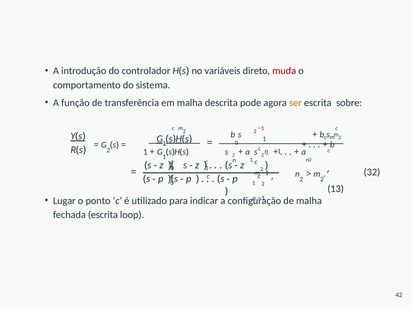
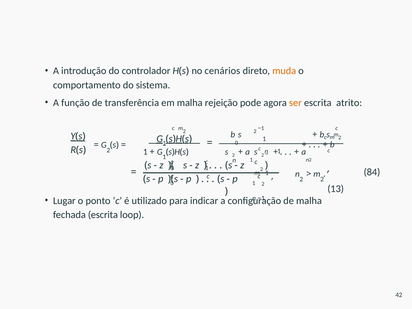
variáveis: variáveis -> cenários (222, 71)
muda colour: red -> orange (284, 71)
descrita: descrita -> rejeição (221, 103)
sobre: sobre -> atrito (349, 103)
32: 32 -> 84 (372, 172)
